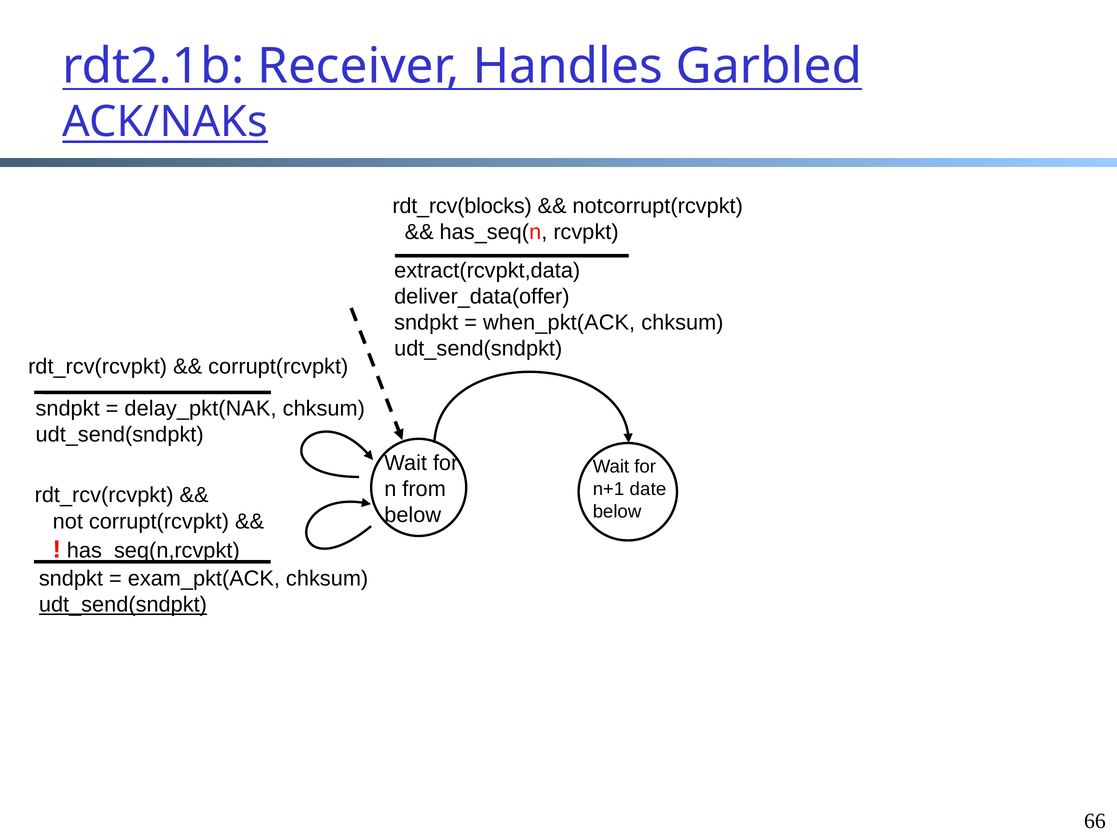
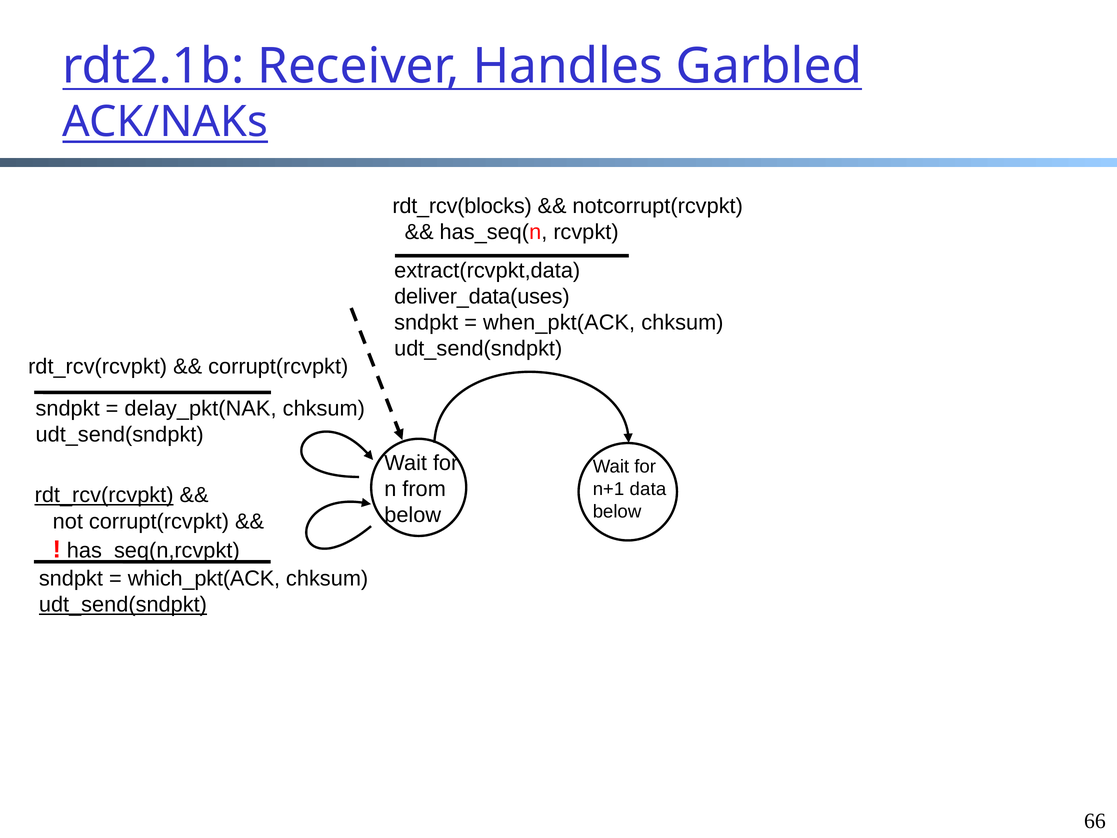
deliver_data(offer: deliver_data(offer -> deliver_data(uses (482, 296)
date: date -> data (648, 489)
rdt_rcv(rcvpkt underline: none -> present (104, 495)
exam_pkt(ACK: exam_pkt(ACK -> which_pkt(ACK (204, 579)
